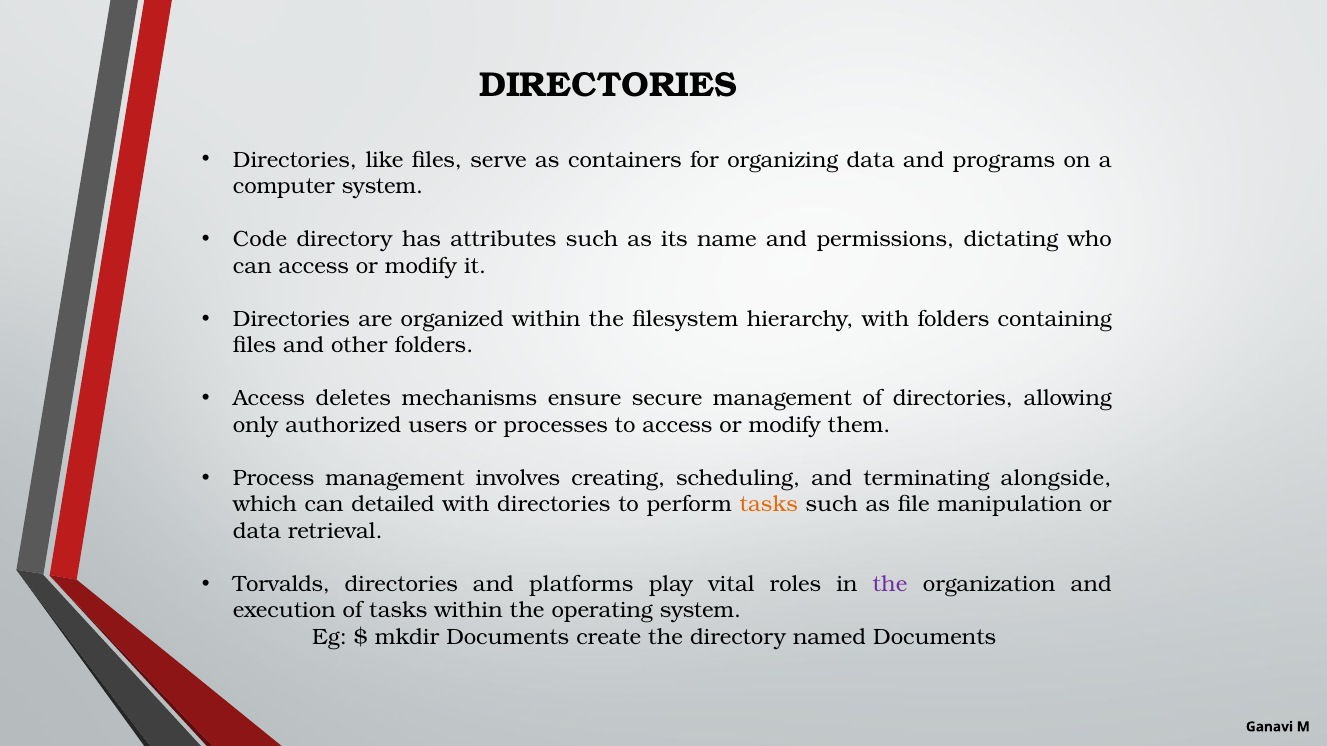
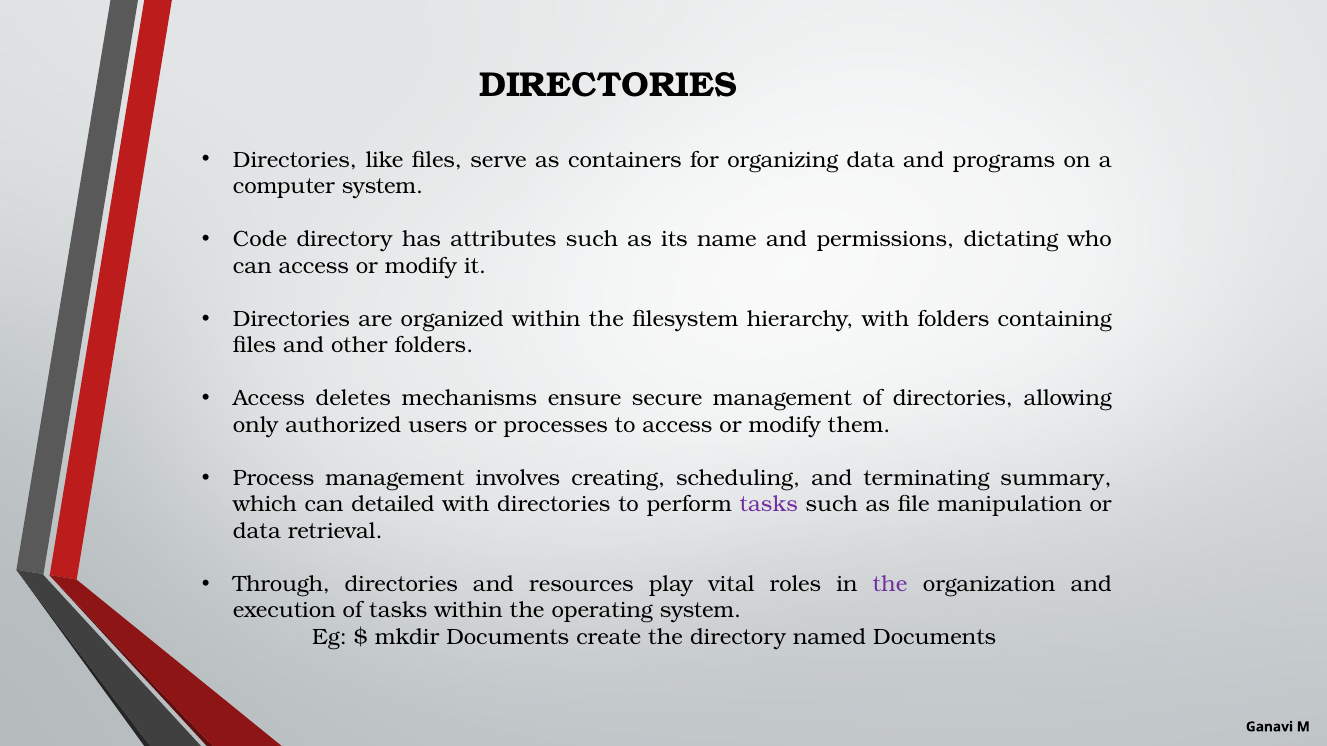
alongside: alongside -> summary (1056, 478)
tasks colour: orange -> purple (769, 505)
Torvalds: Torvalds -> Through (281, 584)
platforms: platforms -> resources (581, 584)
